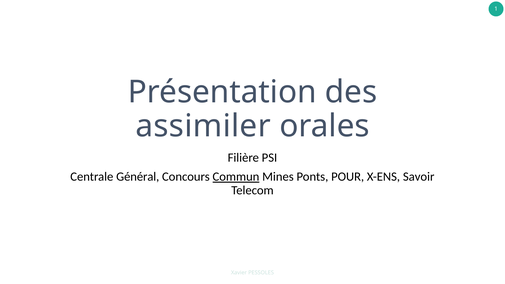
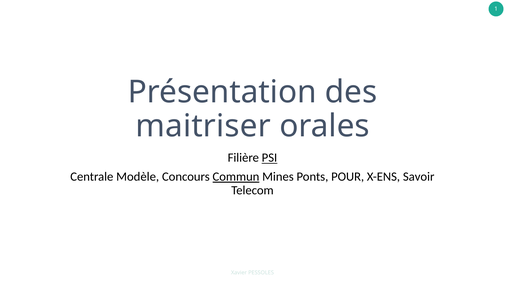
assimiler: assimiler -> maitriser (203, 126)
PSI underline: none -> present (269, 158)
Général: Général -> Modèle (138, 177)
